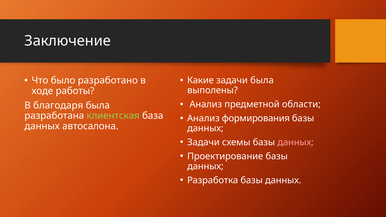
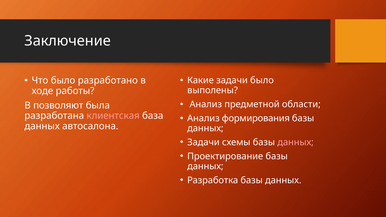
задачи была: была -> было (262, 80)
благодаря: благодаря -> позволяют (58, 105)
клиентская colour: light green -> pink (113, 116)
